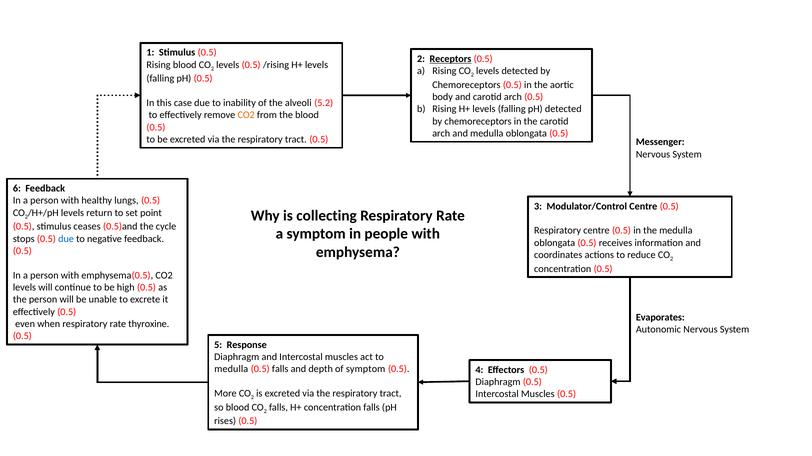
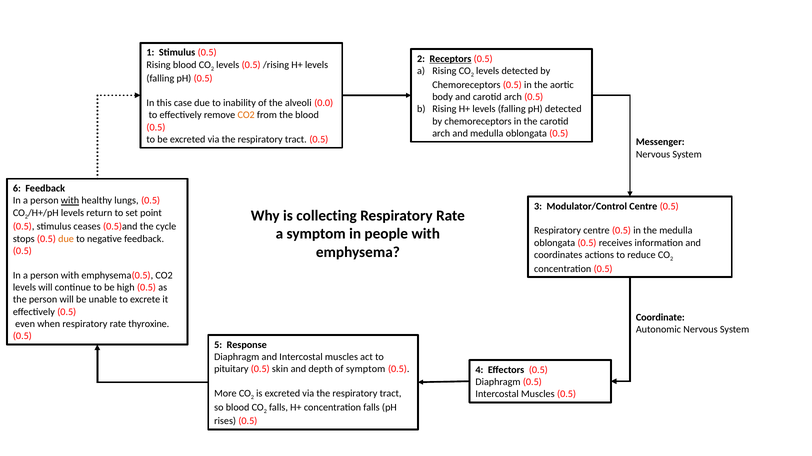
5.2: 5.2 -> 0.0 (324, 103)
with underline: none -> present (70, 201)
due colour: blue -> orange (66, 239)
Evaporates: Evaporates -> Coordinate (660, 318)
medulla: medulla -> pituitary (231, 370)
0.5 falls: falls -> skin (280, 370)
